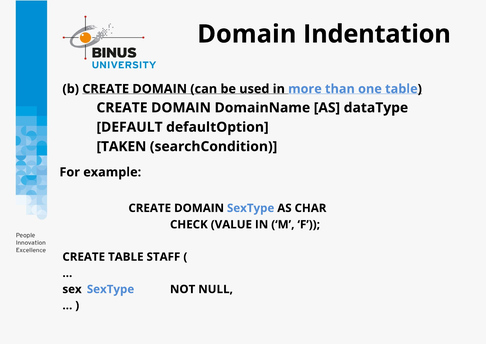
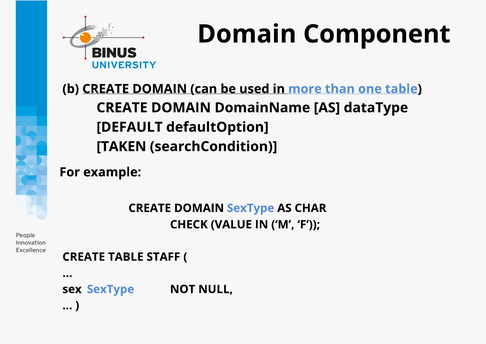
Indentation: Indentation -> Component (377, 34)
